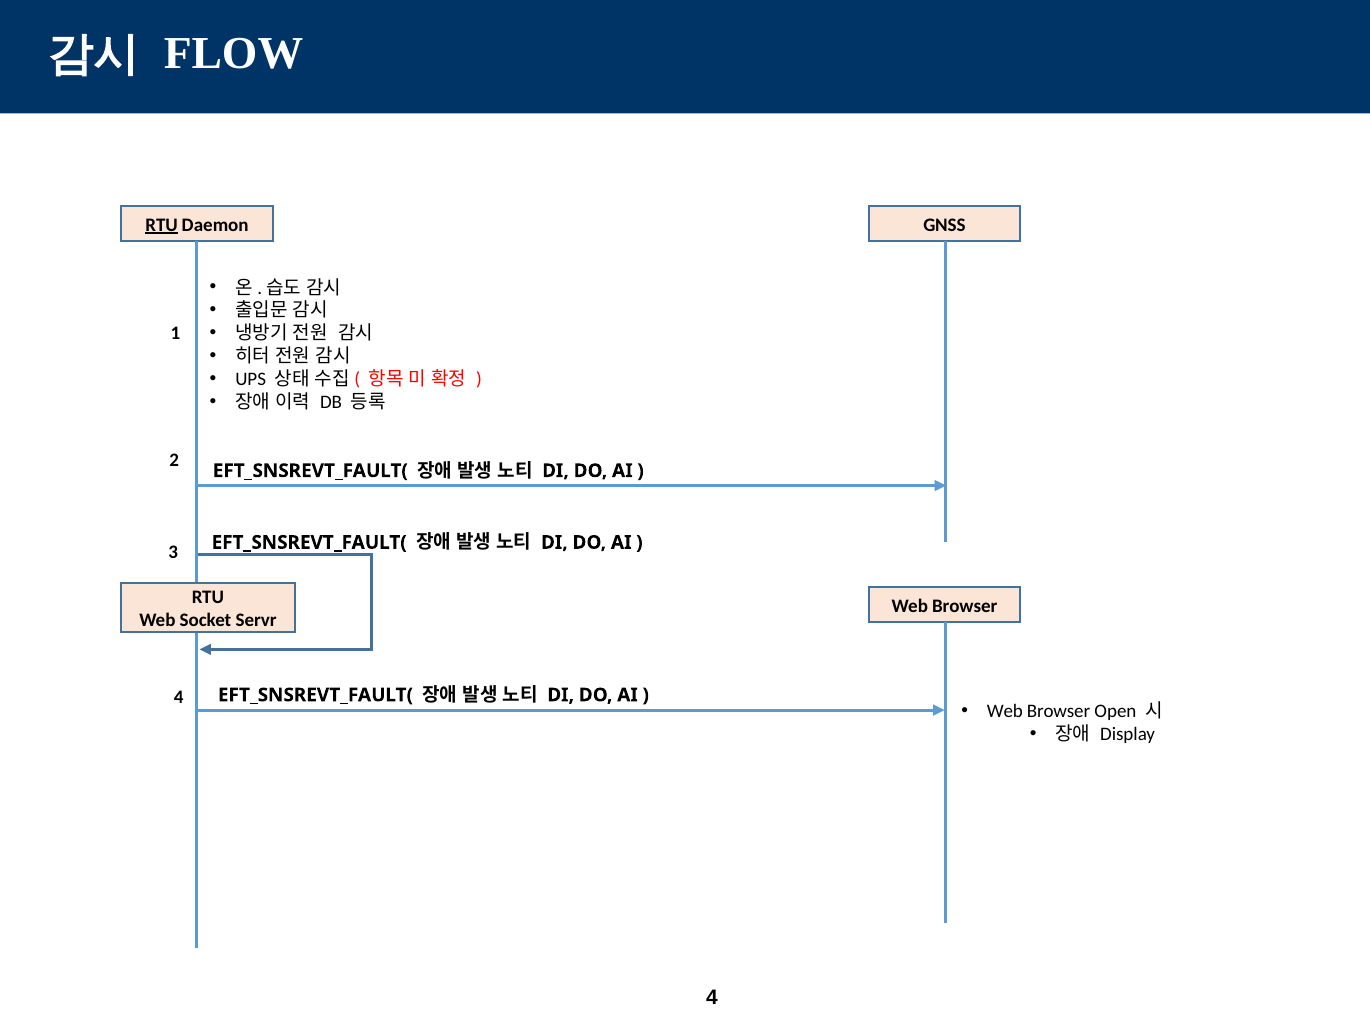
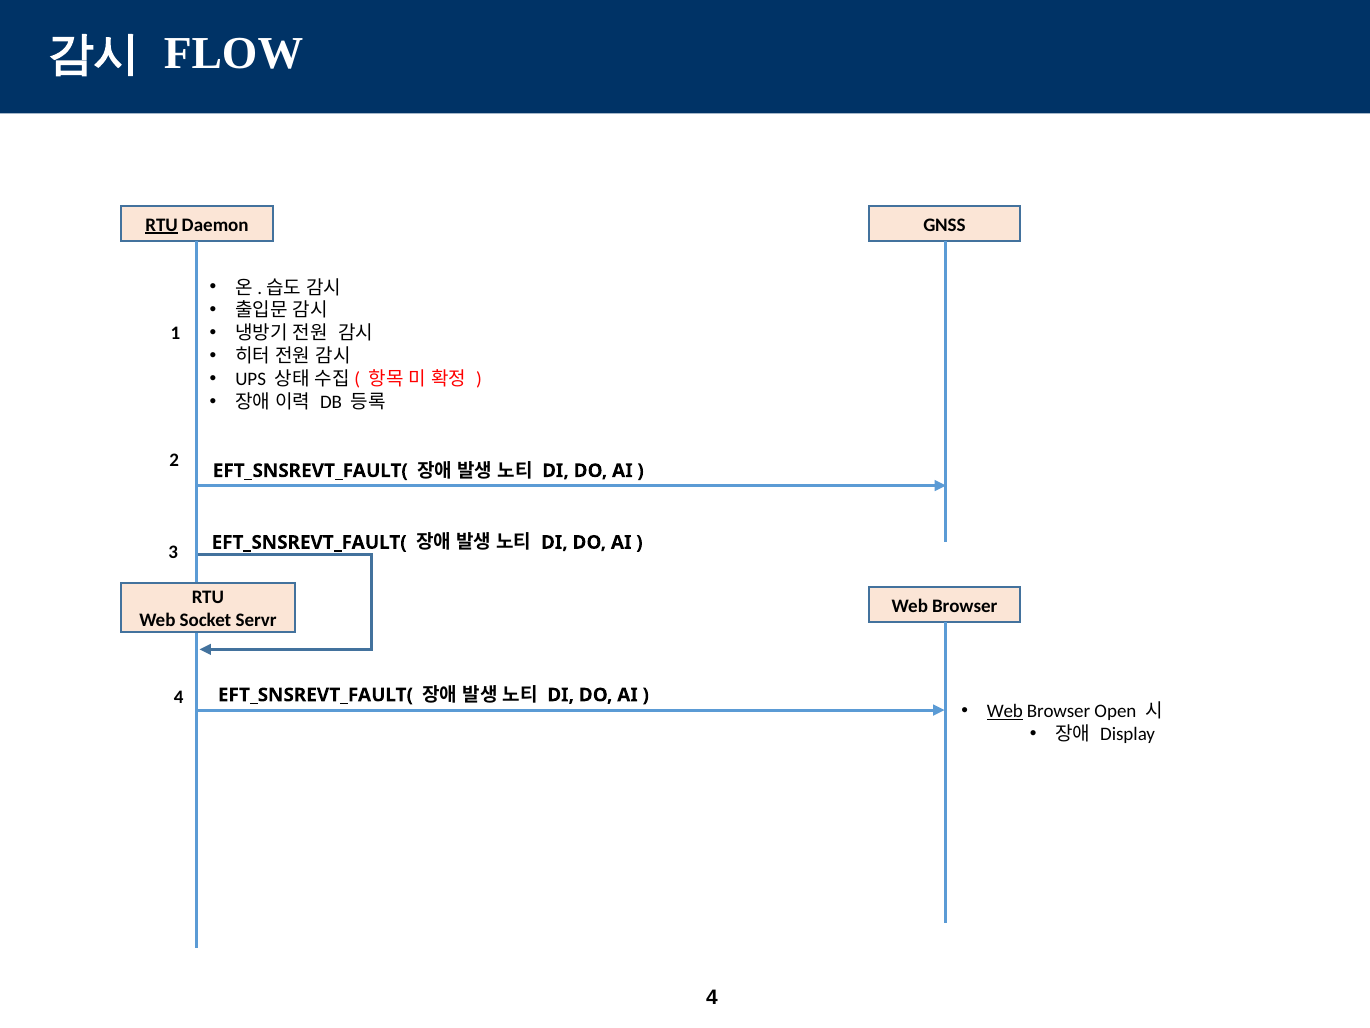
Web underline: none -> present (1005, 711)
